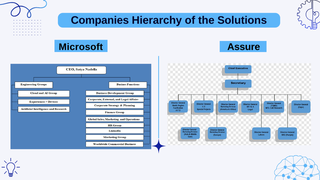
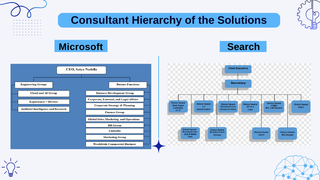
Companies: Companies -> Consultant (100, 20)
Assure: Assure -> Search (244, 47)
